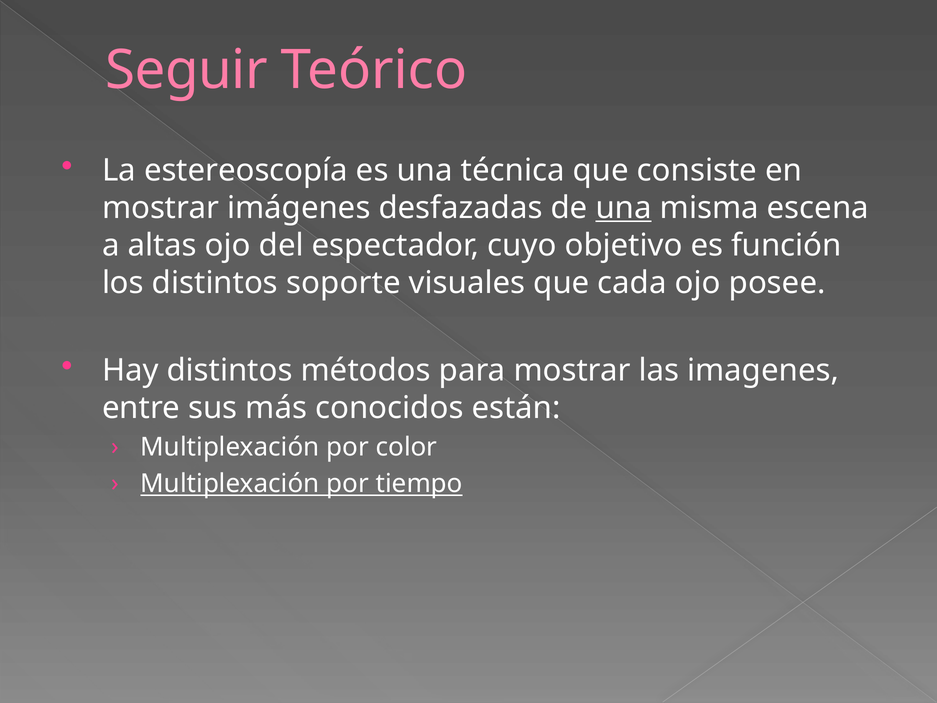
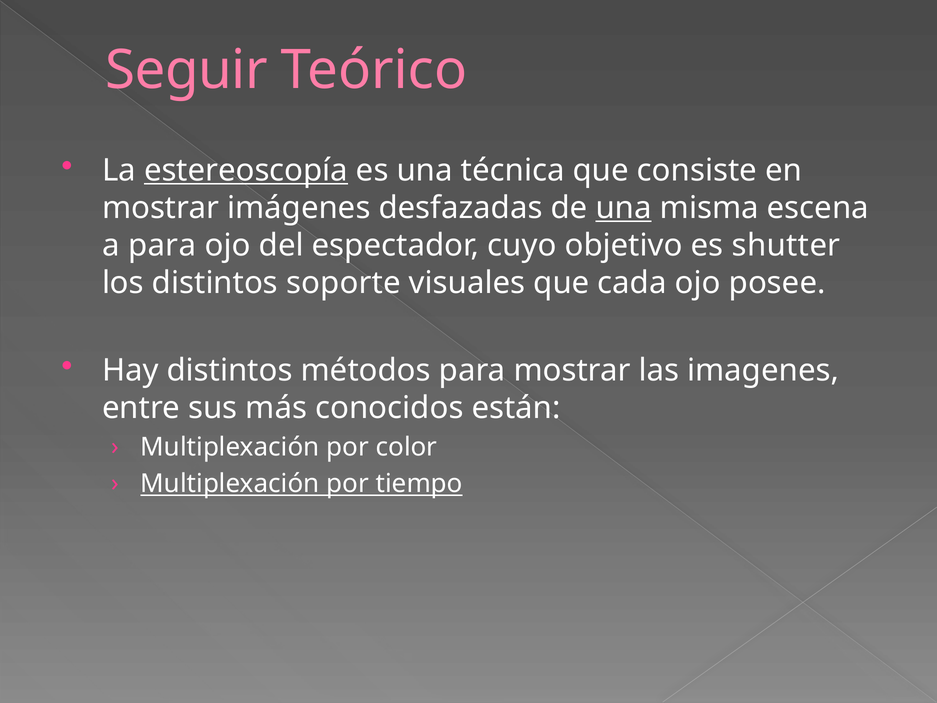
estereoscopía underline: none -> present (246, 170)
a altas: altas -> para (162, 245)
función: función -> shutter (786, 245)
